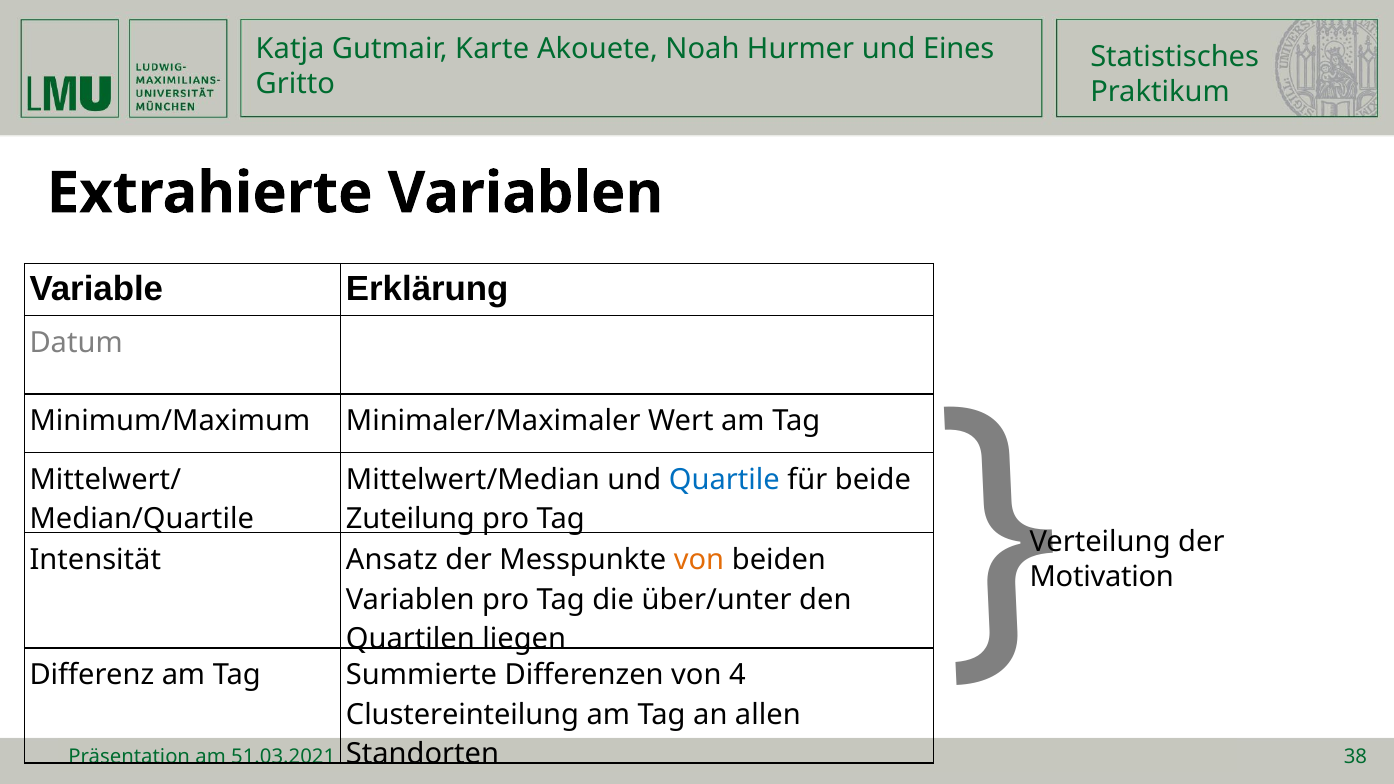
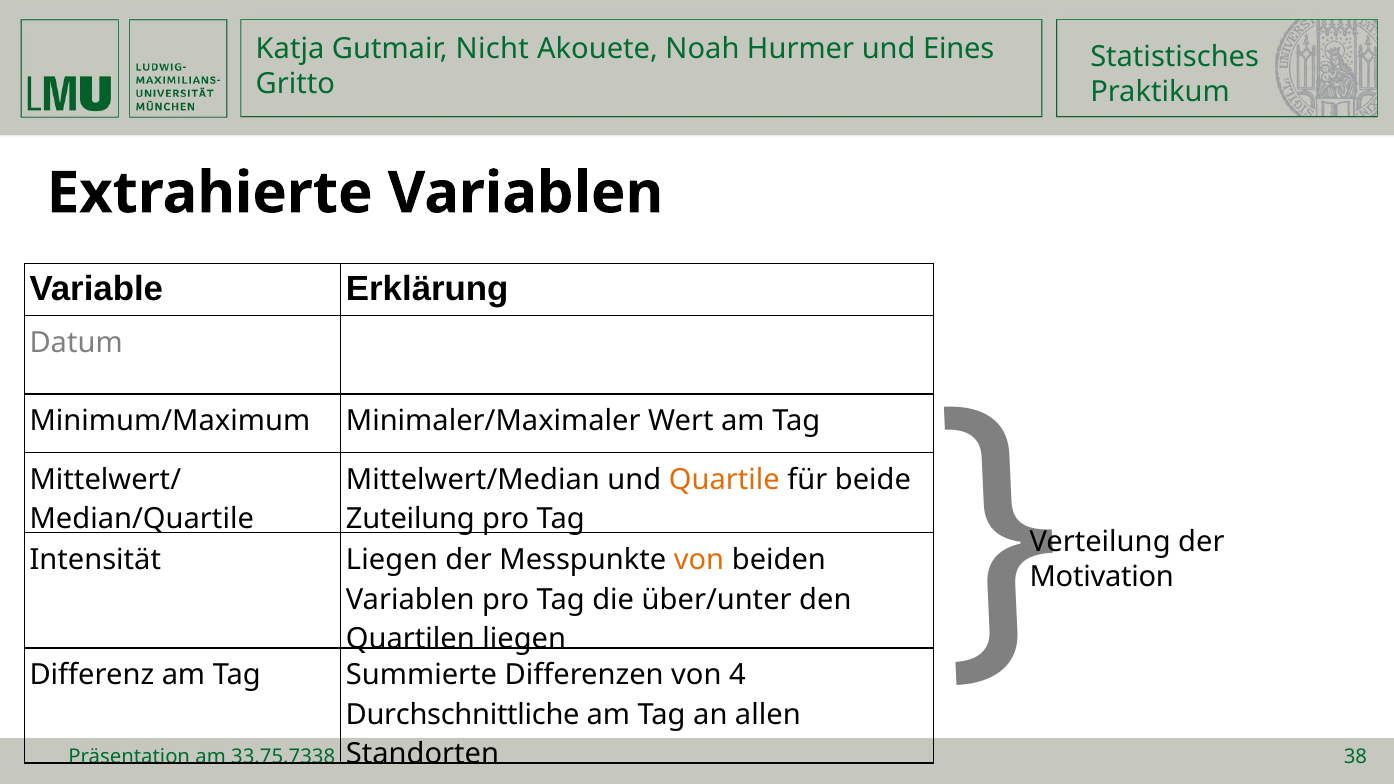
Karte: Karte -> Nicht (492, 49)
Quartile colour: blue -> orange (724, 480)
Intensität Ansatz: Ansatz -> Liegen (392, 560)
Clustereinteilung: Clustereinteilung -> Durchschnittliche (463, 715)
51.03.2021: 51.03.2021 -> 33.75.7338 (283, 757)
